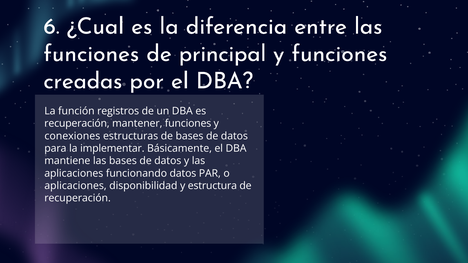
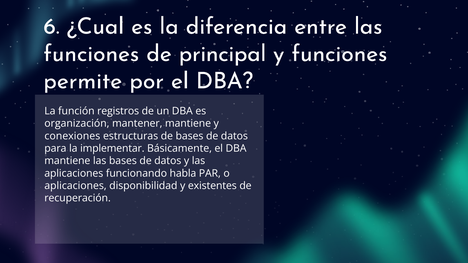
creadas: creadas -> permite (83, 81)
recuperación: recuperación -> organización (77, 124)
mantener funciones: funciones -> mantiene (188, 124)
funcionando datos: datos -> habla (183, 173)
estructura: estructura -> existentes (212, 186)
